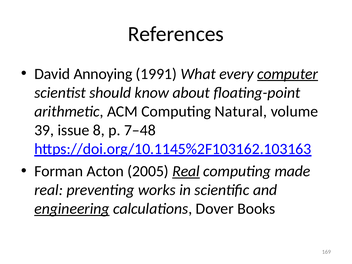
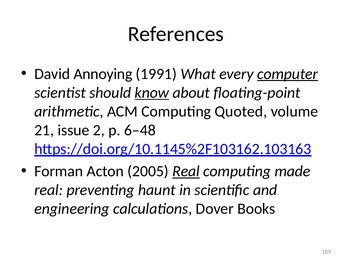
know underline: none -> present (152, 93)
Natural: Natural -> Quoted (241, 111)
39: 39 -> 21 (44, 130)
8: 8 -> 2 (99, 130)
7‒48: 7‒48 -> 6‒48 (140, 130)
works: works -> haunt (157, 190)
engineering underline: present -> none (72, 209)
